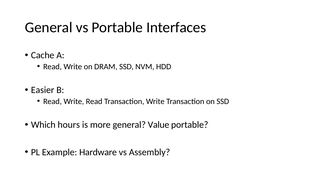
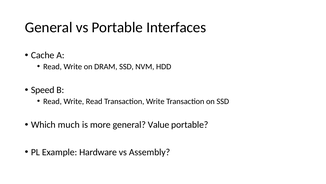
Easier: Easier -> Speed (43, 90)
hours: hours -> much (69, 124)
